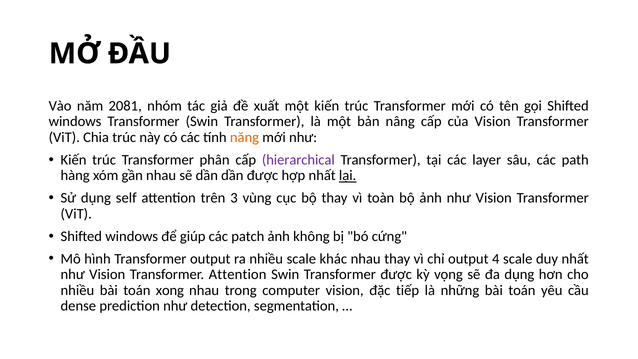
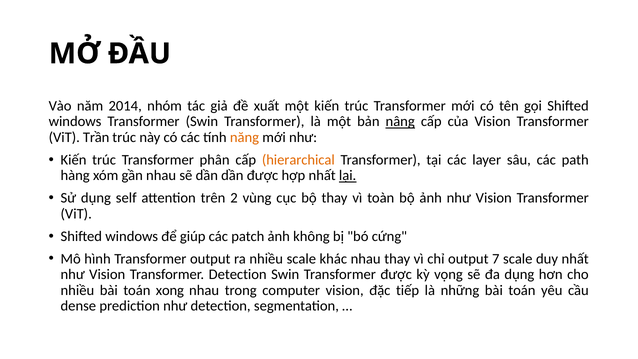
2081: 2081 -> 2014 (125, 106)
nâng underline: none -> present (400, 122)
Chia: Chia -> Trần (96, 137)
hierarchical colour: purple -> orange (298, 160)
3: 3 -> 2 (234, 198)
4: 4 -> 7 (496, 259)
Transformer Attention: Attention -> Detection (238, 274)
